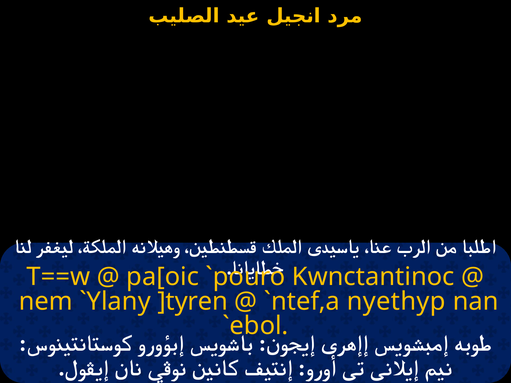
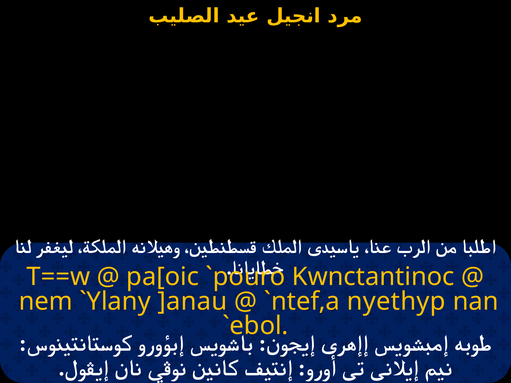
]tyren: ]tyren -> ]anau (192, 302)
